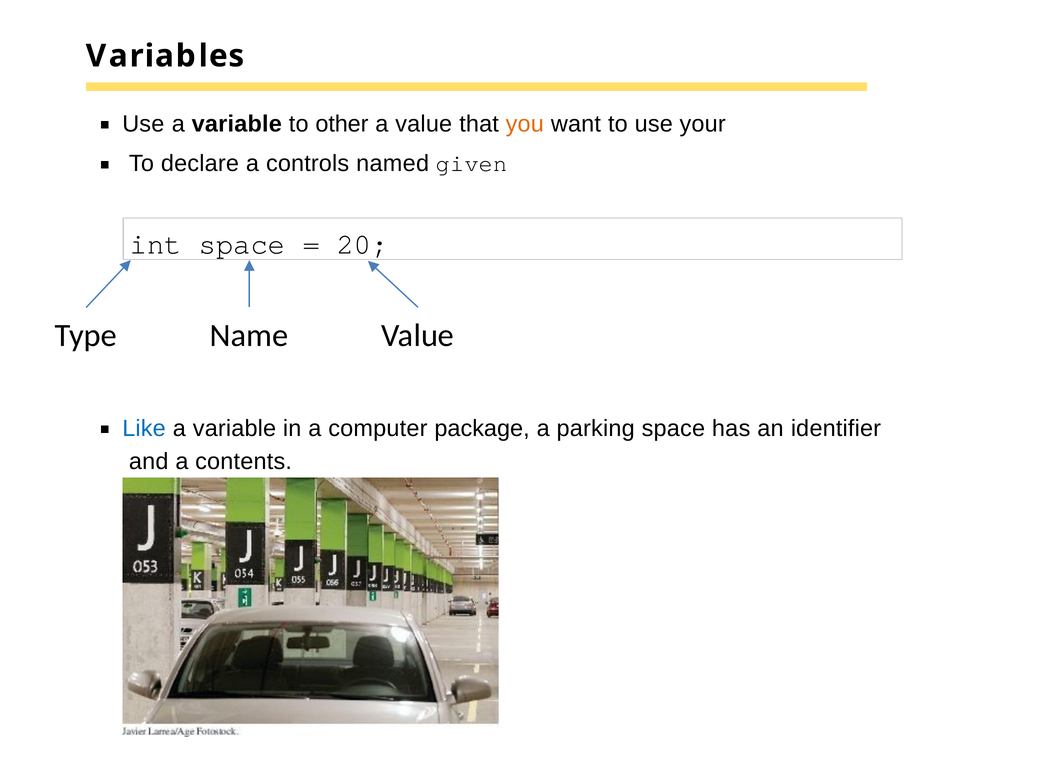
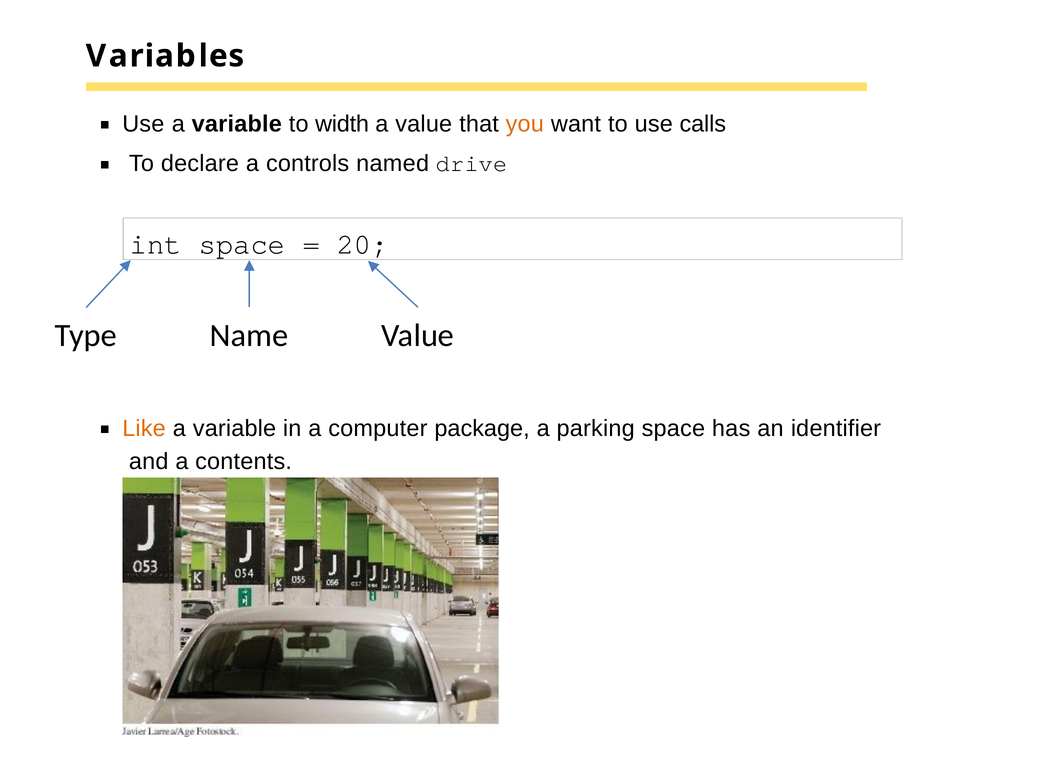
other: other -> width (342, 124)
your: your -> calls (703, 124)
given: given -> drive (472, 164)
Like colour: blue -> orange (144, 428)
